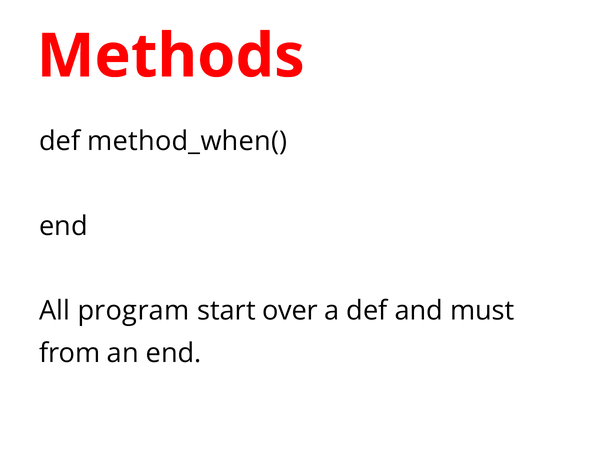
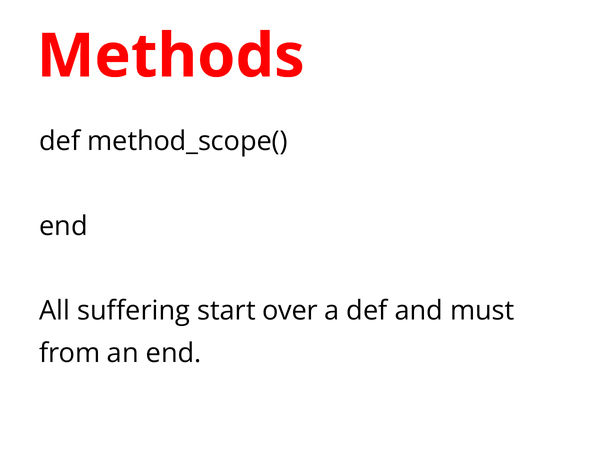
method_when(: method_when( -> method_scope( (187, 141)
program: program -> suffering (134, 311)
